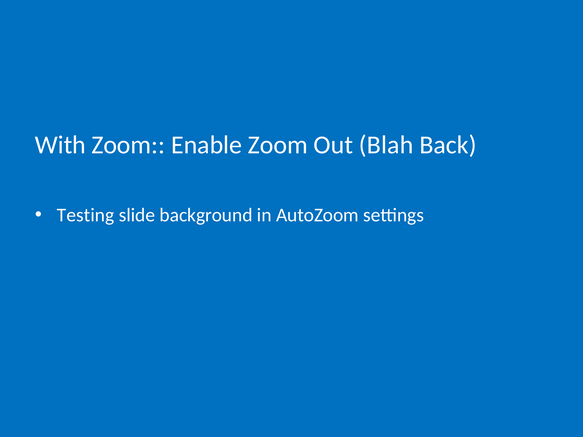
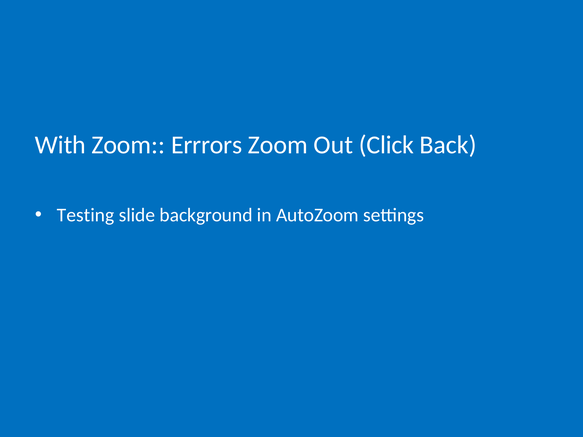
Enable: Enable -> Errrors (207, 145)
Blah: Blah -> Click (386, 145)
